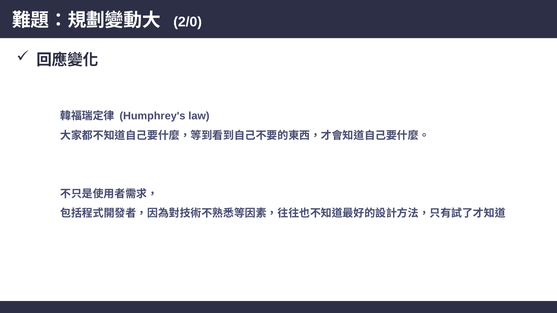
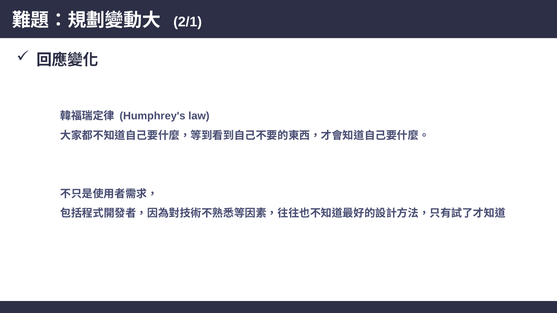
2/0: 2/0 -> 2/1 (188, 22)
